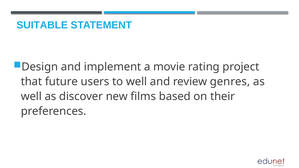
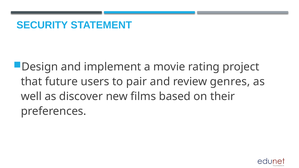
SUITABLE: SUITABLE -> SECURITY (42, 25)
to well: well -> pair (137, 82)
